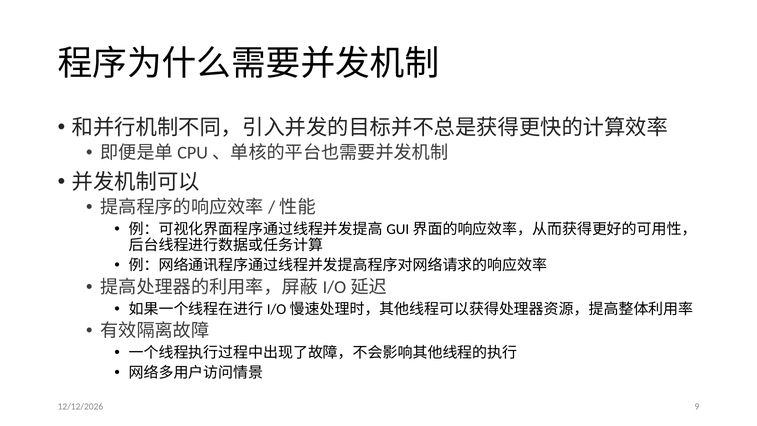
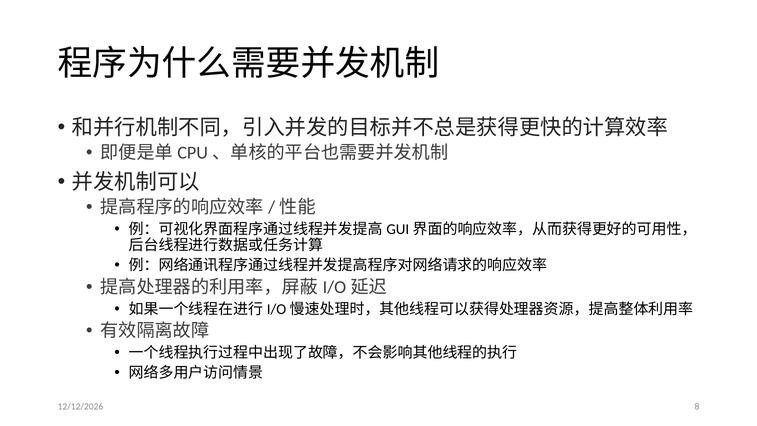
9: 9 -> 8 (697, 407)
